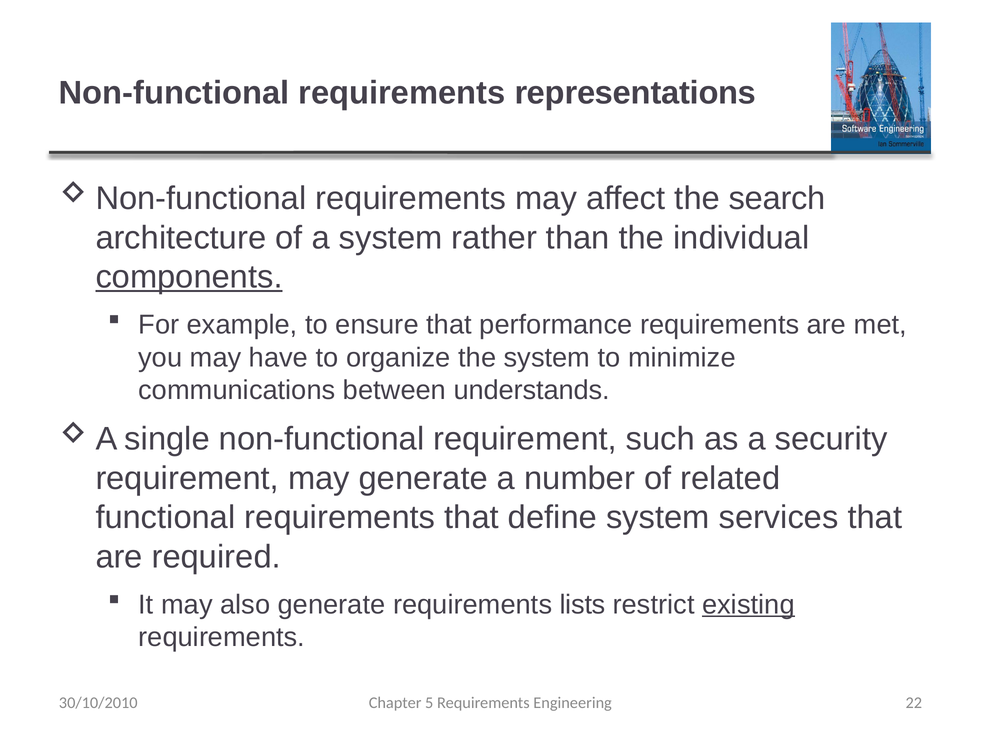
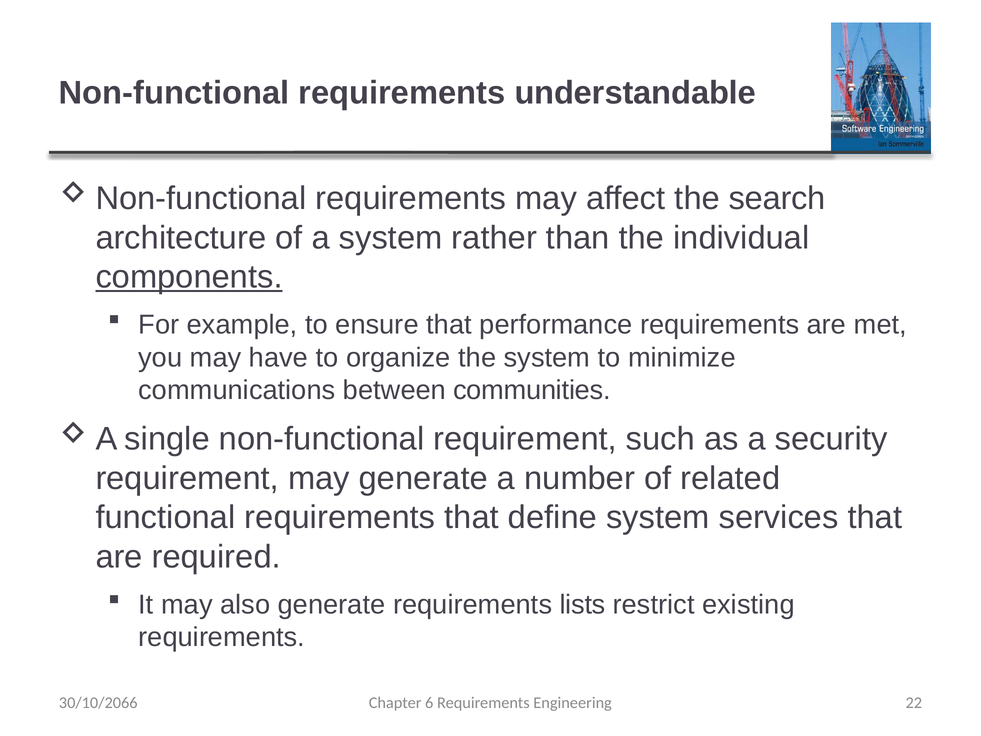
representations: representations -> understandable (635, 93)
understands: understands -> communities (532, 390)
existing underline: present -> none (748, 604)
30/10/2010: 30/10/2010 -> 30/10/2066 (98, 703)
5: 5 -> 6 (429, 703)
